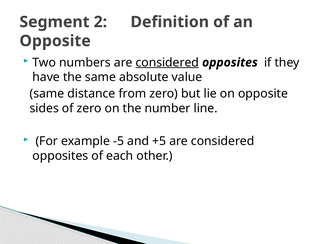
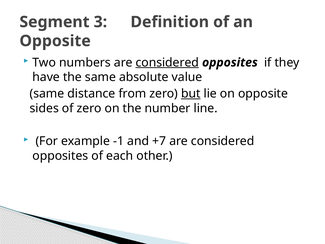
2: 2 -> 3 (100, 22)
but underline: none -> present (191, 94)
-5: -5 -> -1 (119, 141)
+5: +5 -> +7 (159, 141)
